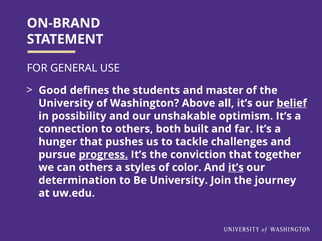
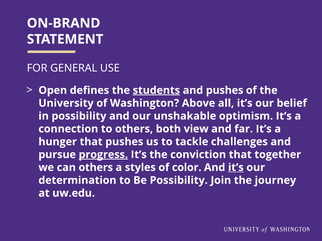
Good: Good -> Open (53, 90)
students underline: none -> present (156, 90)
and master: master -> pushes (225, 90)
belief underline: present -> none (292, 103)
built: built -> view (196, 129)
Be University: University -> Possibility (179, 181)
